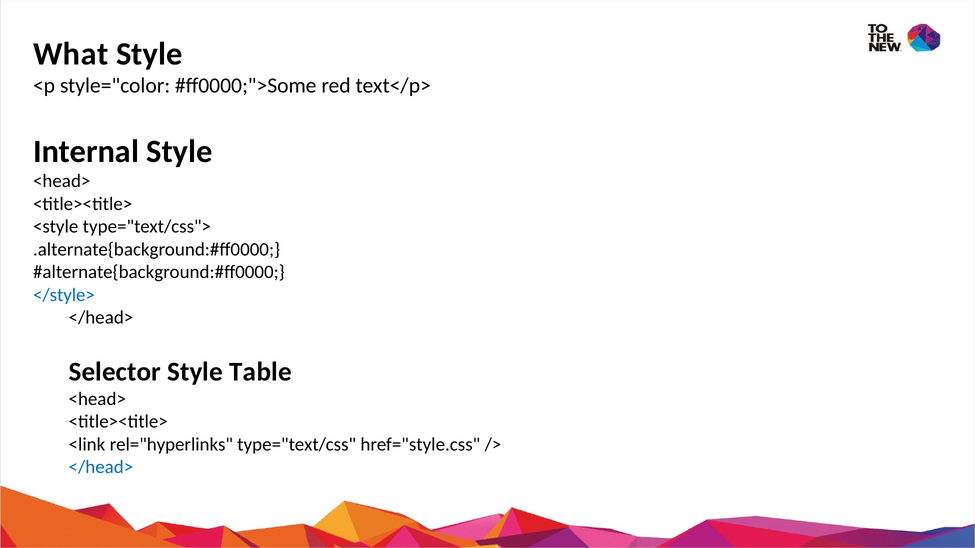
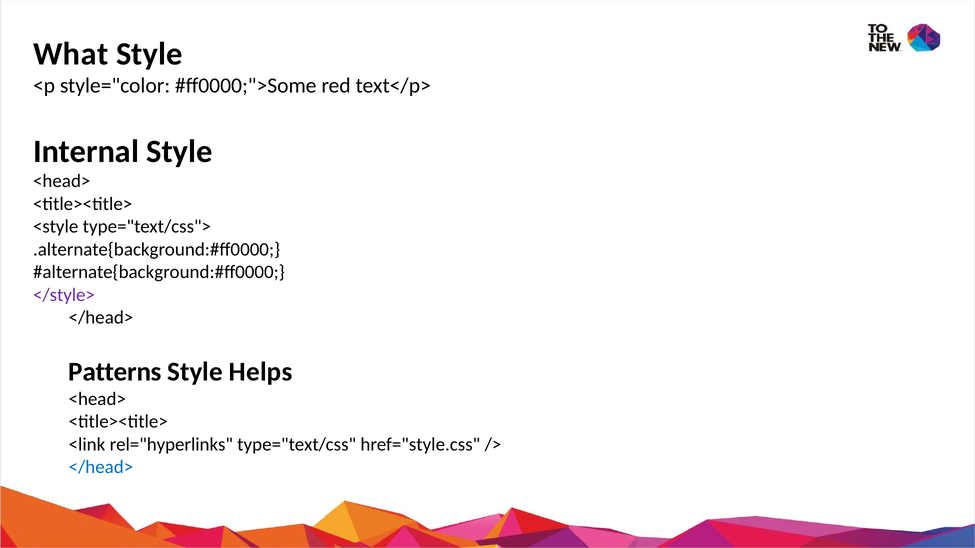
</style> colour: blue -> purple (64, 295)
Selector: Selector -> Patterns (115, 372)
Table: Table -> Helps (261, 372)
